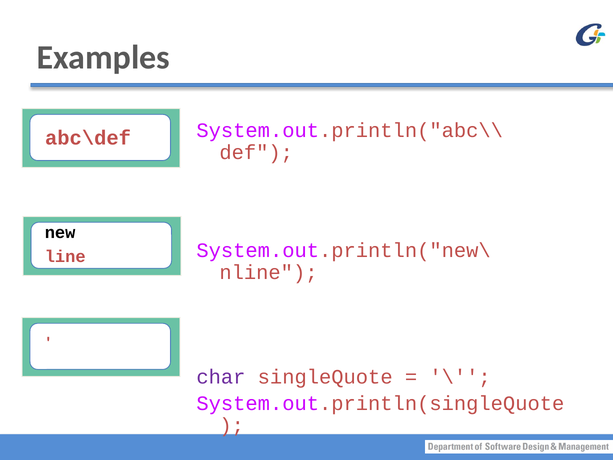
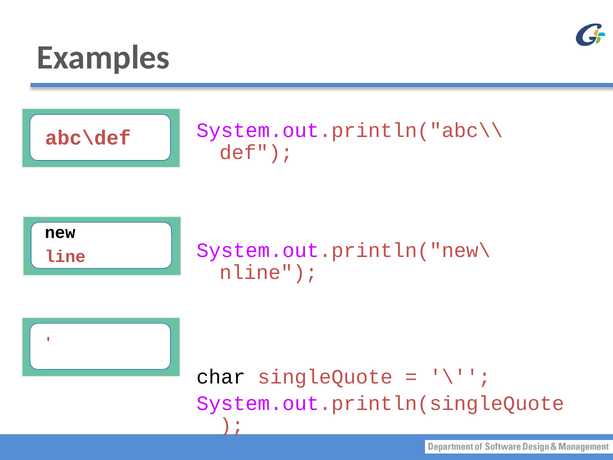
char colour: purple -> black (221, 377)
